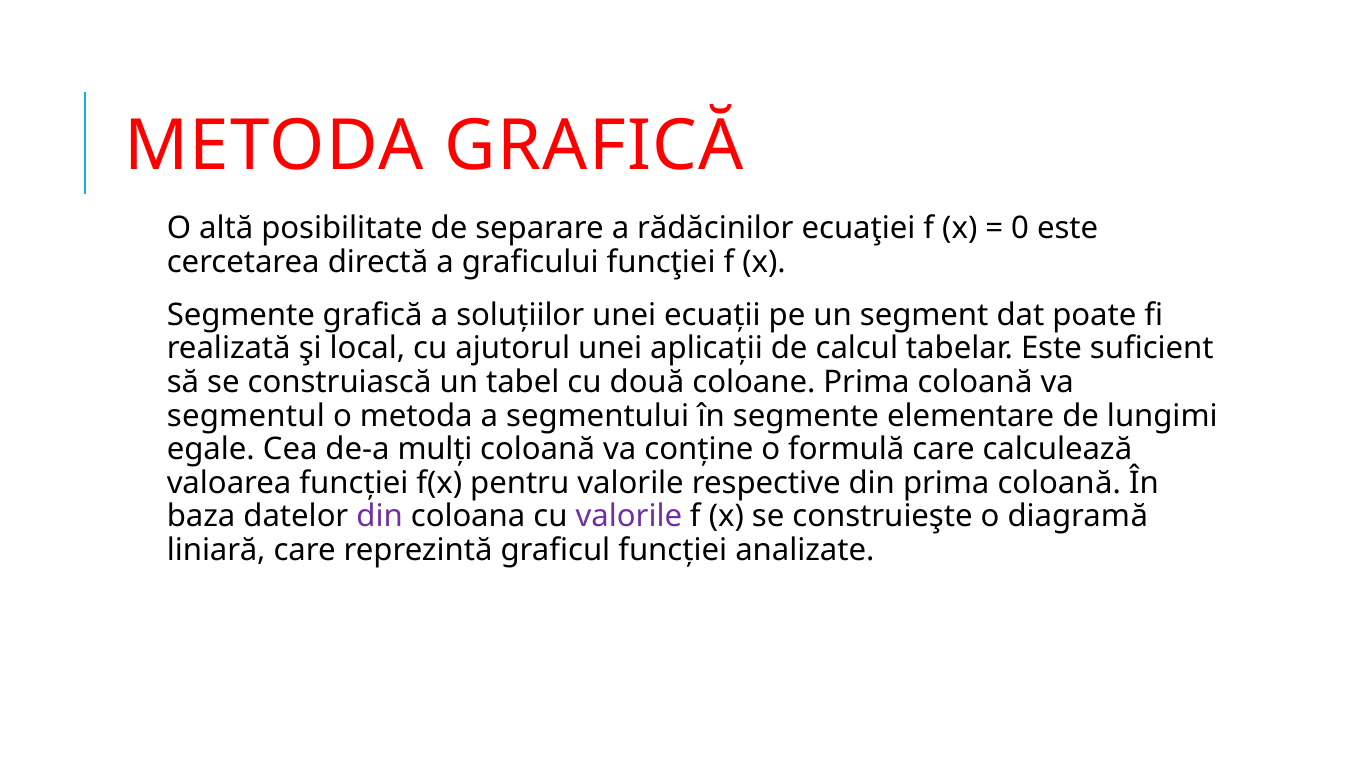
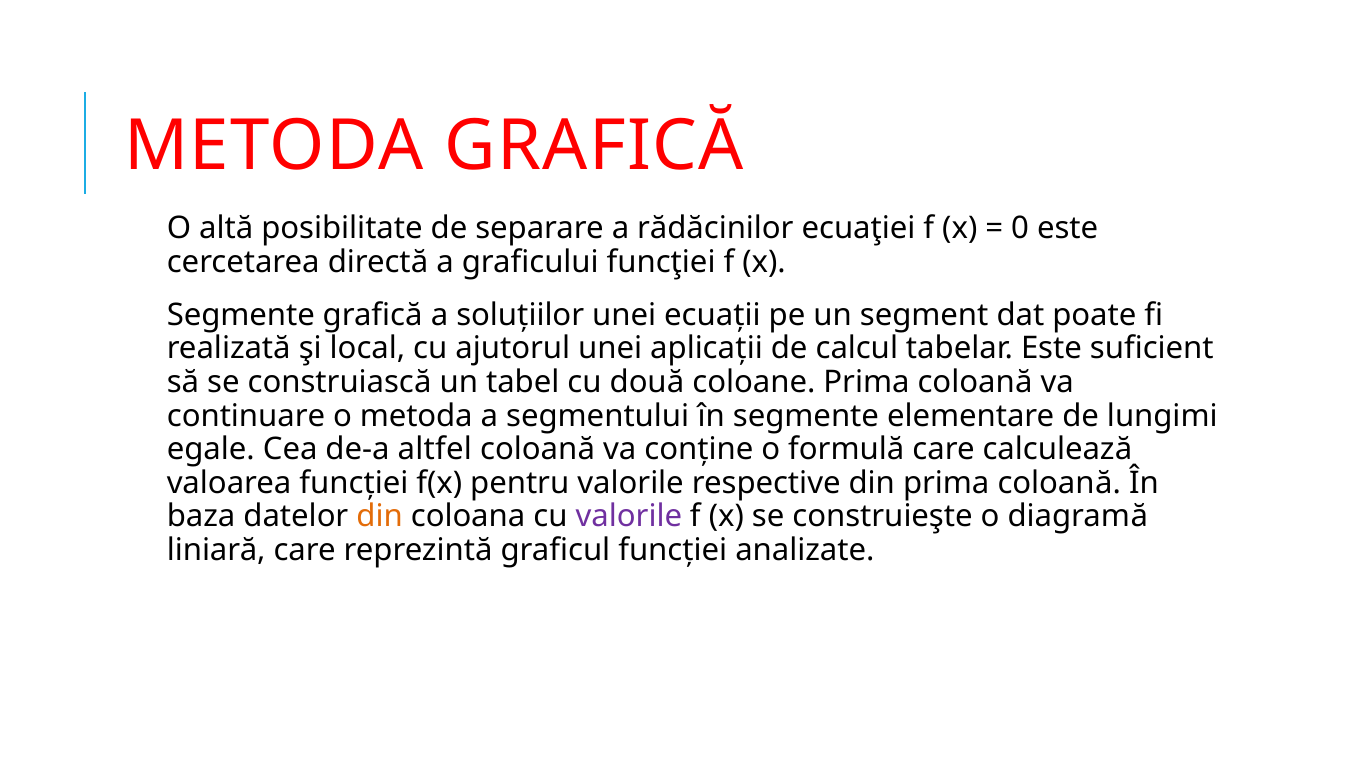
segmentul: segmentul -> continuare (246, 416)
mulți: mulți -> altfel (435, 450)
din colour: purple -> orange (380, 517)
